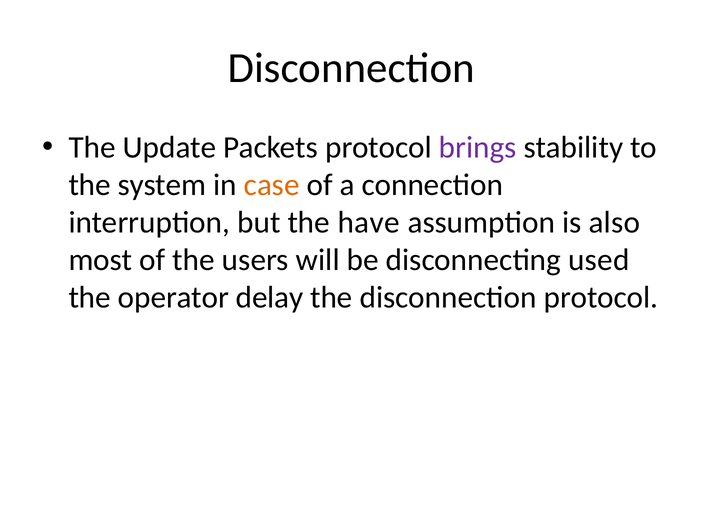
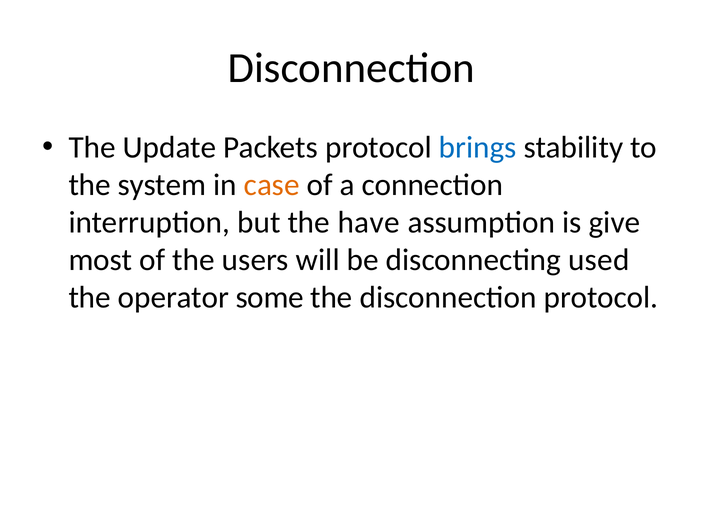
brings colour: purple -> blue (478, 147)
also: also -> give (615, 222)
delay: delay -> some (270, 297)
